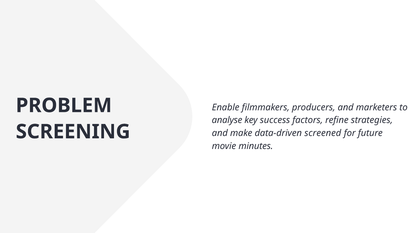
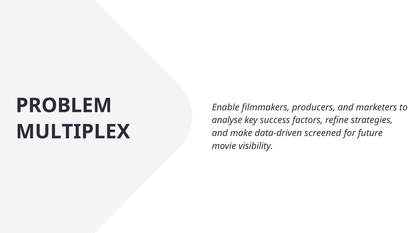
SCREENING: SCREENING -> MULTIPLEX (73, 131)
minutes: minutes -> visibility (256, 146)
